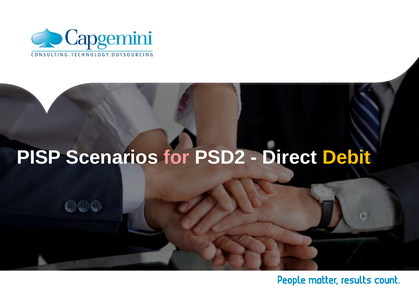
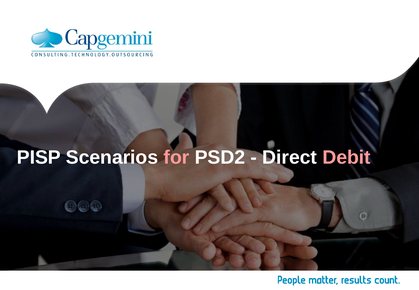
Debit colour: yellow -> pink (347, 157)
